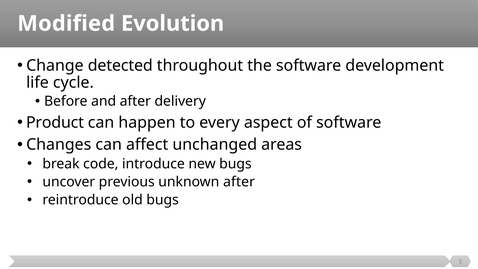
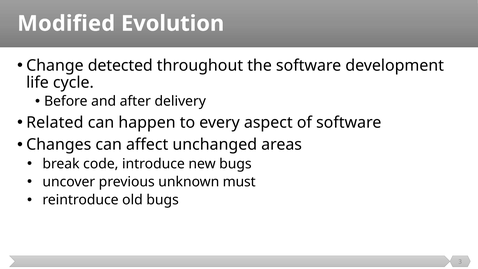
Product: Product -> Related (55, 122)
unknown after: after -> must (239, 182)
